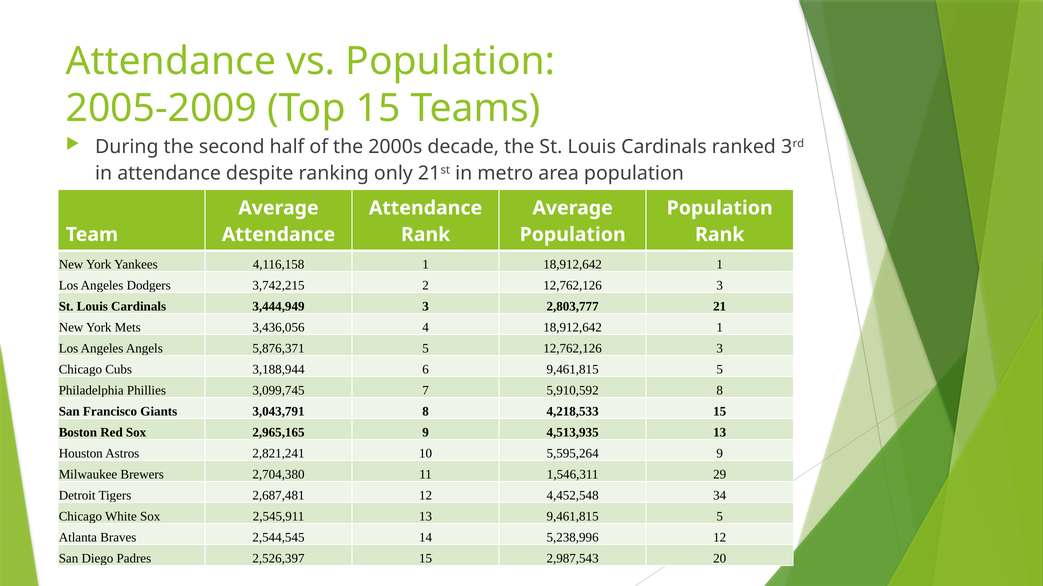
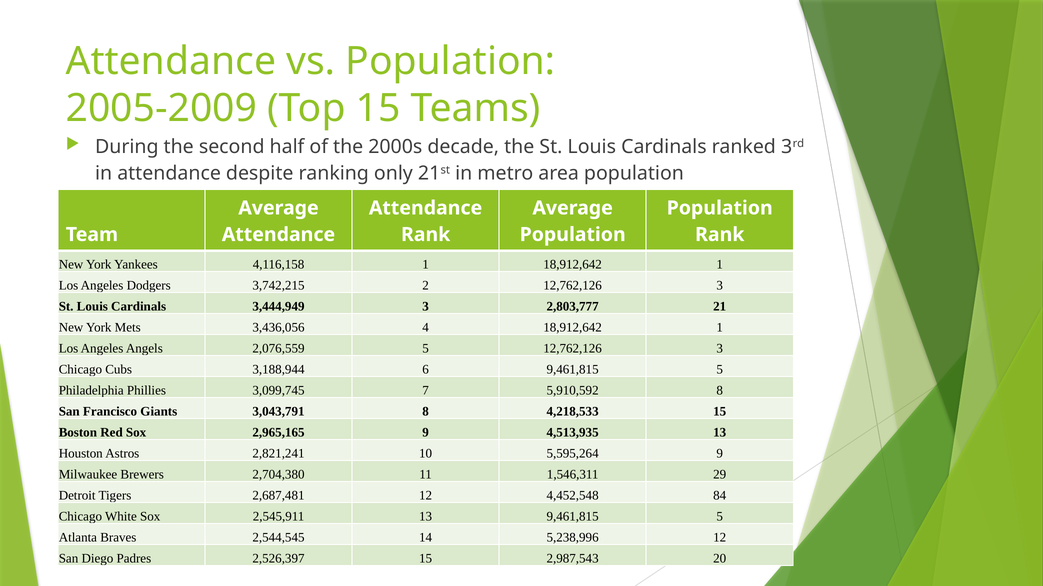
5,876,371: 5,876,371 -> 2,076,559 (279, 349)
34: 34 -> 84 (720, 496)
